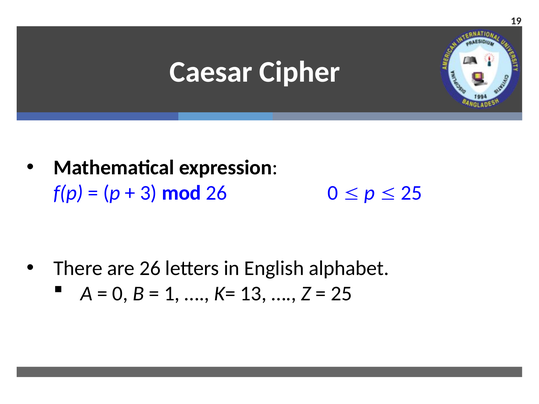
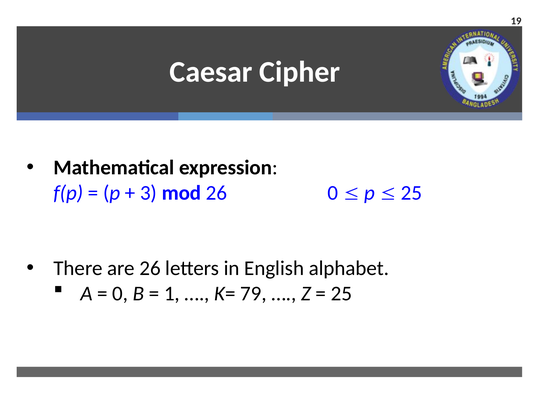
13: 13 -> 79 (253, 294)
